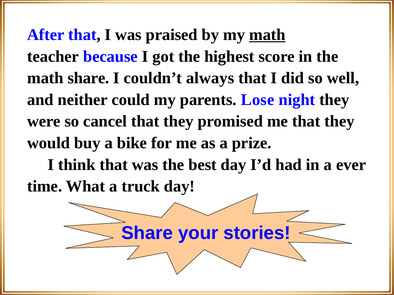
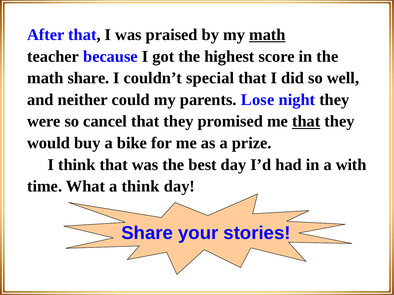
always: always -> special (210, 78)
that underline: none -> present (306, 122)
ever: ever -> with (351, 165)
a truck: truck -> think (141, 187)
